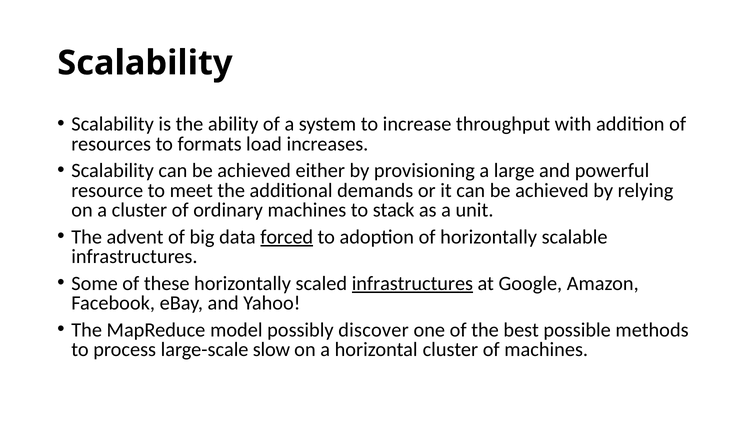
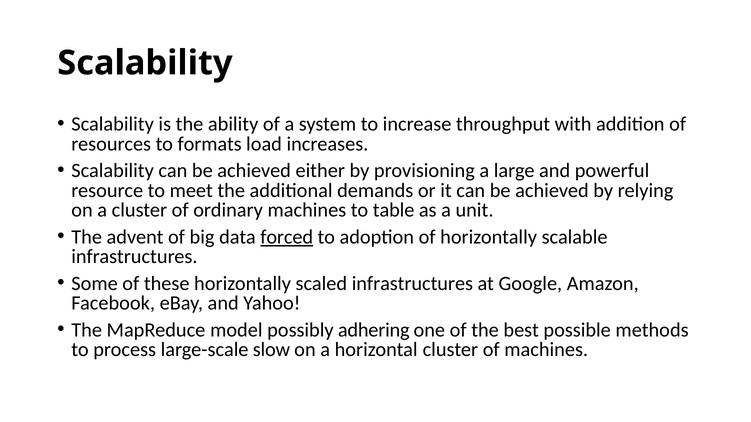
stack: stack -> table (394, 210)
infrastructures underline: present -> none (412, 284)
discover: discover -> adhering (374, 330)
